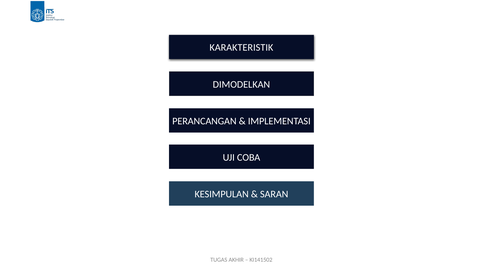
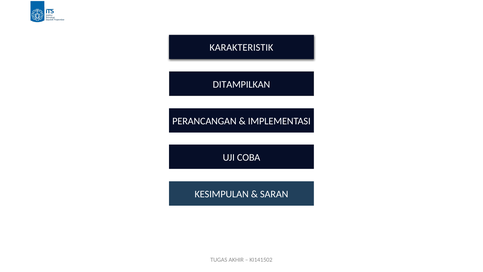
DIMODELKAN: DIMODELKAN -> DITAMPILKAN (241, 84)
